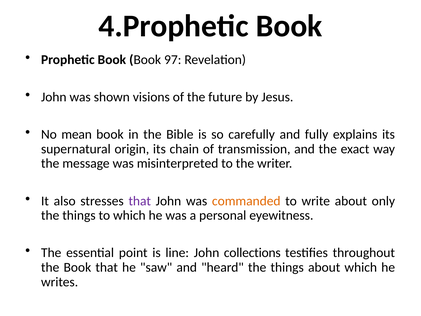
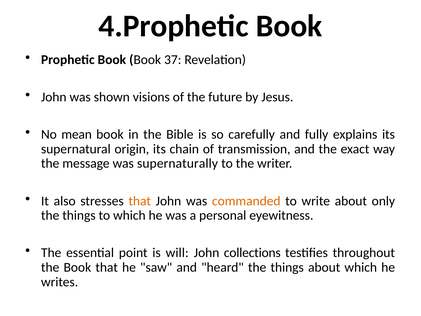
97: 97 -> 37 (173, 60)
misinterpreted: misinterpreted -> supernaturally (178, 163)
that colour: purple -> orange (140, 201)
line: line -> will (177, 253)
